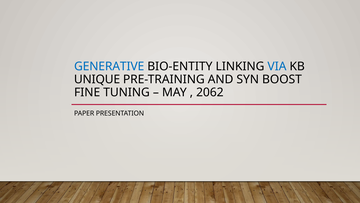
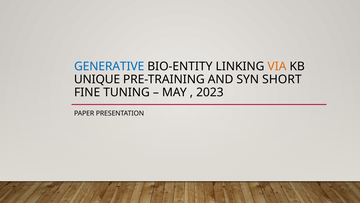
VIA colour: blue -> orange (277, 66)
BOOST: BOOST -> SHORT (282, 79)
2062: 2062 -> 2023 (210, 92)
